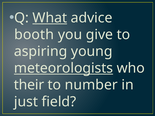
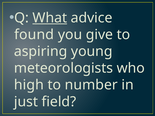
booth: booth -> found (34, 35)
meteorologists underline: present -> none (63, 68)
their: their -> high (29, 85)
